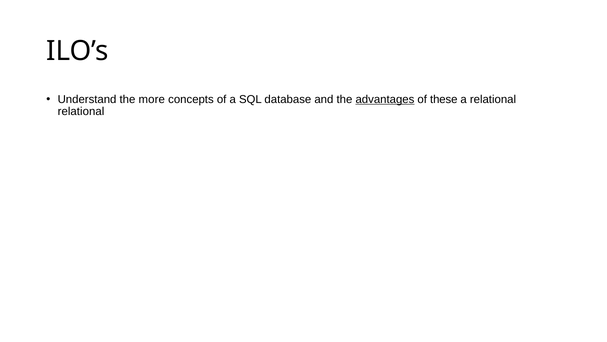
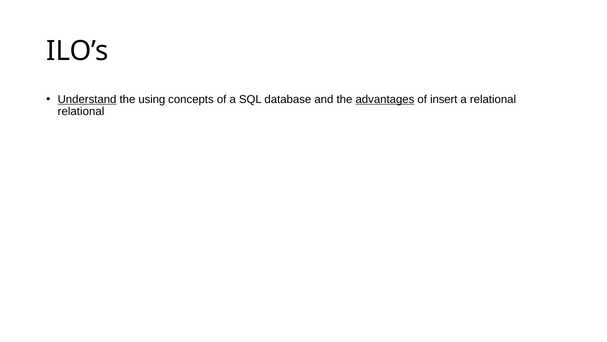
Understand underline: none -> present (87, 99)
more: more -> using (152, 99)
these: these -> insert (444, 99)
